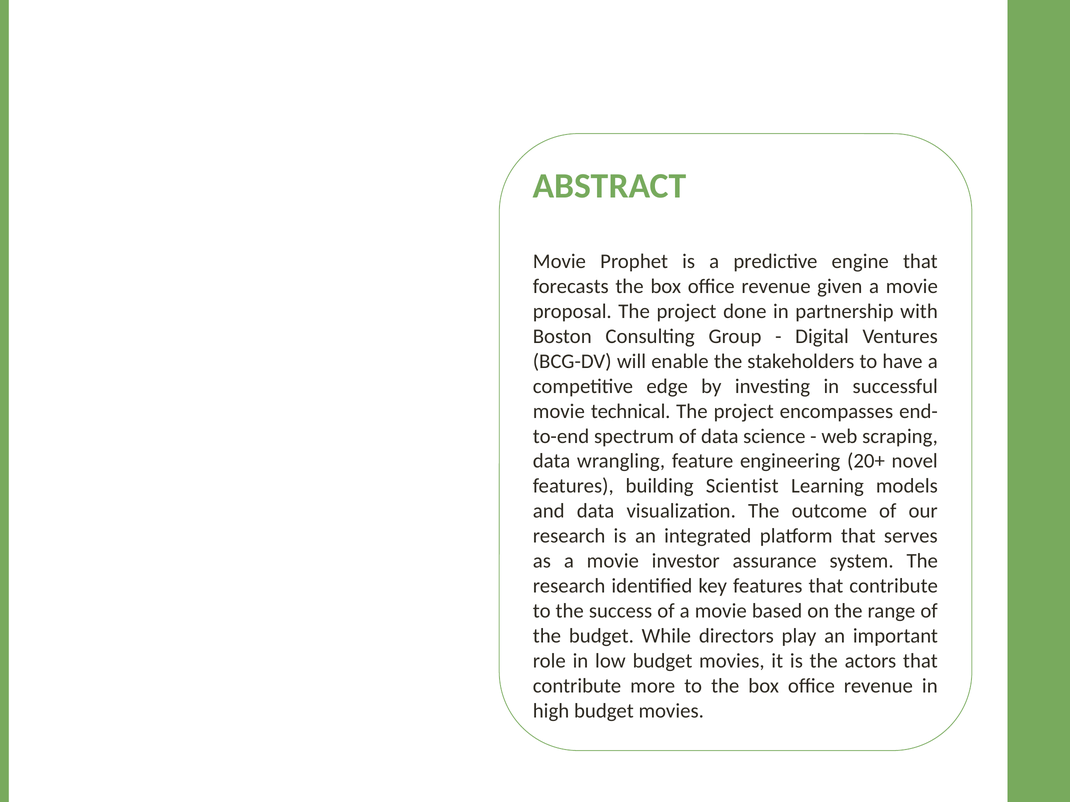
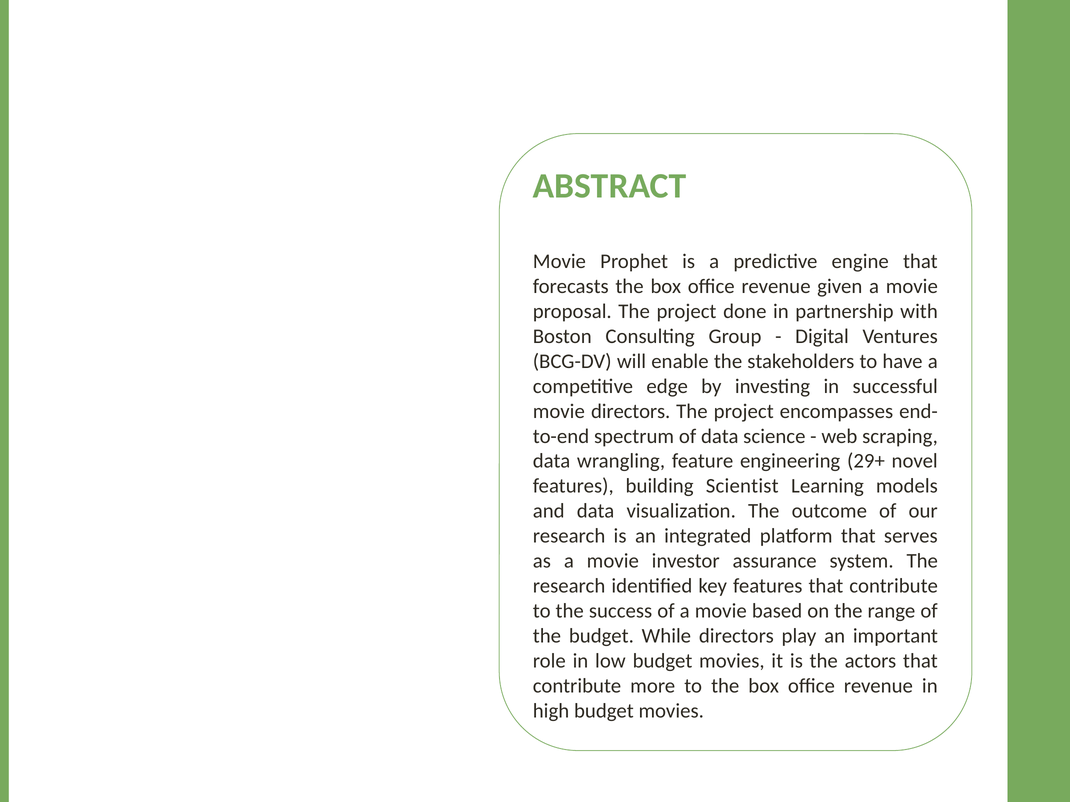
movie technical: technical -> directors (631, 411)
20+: 20+ -> 29+ (866, 461)
